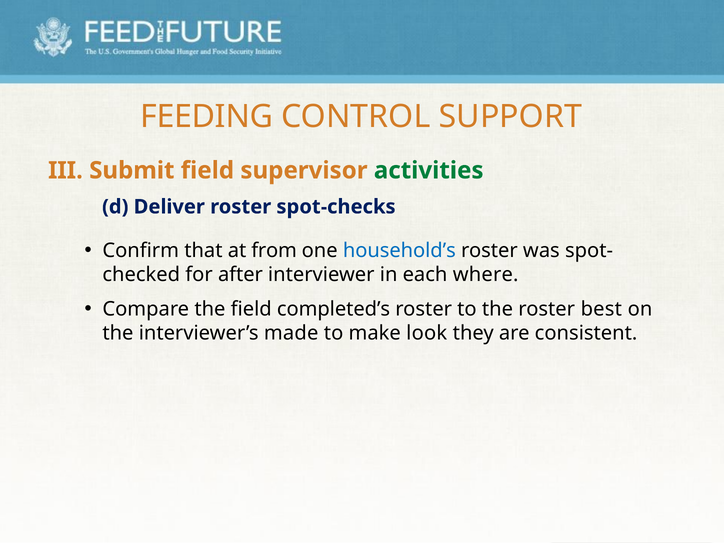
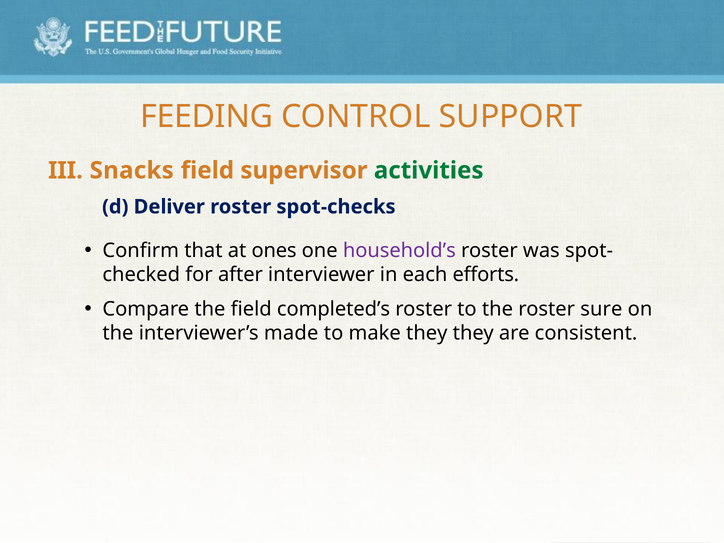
Submit: Submit -> Snacks (132, 170)
from: from -> ones (274, 251)
household’s colour: blue -> purple (399, 251)
where: where -> efforts (486, 275)
best: best -> sure (601, 309)
make look: look -> they (427, 333)
